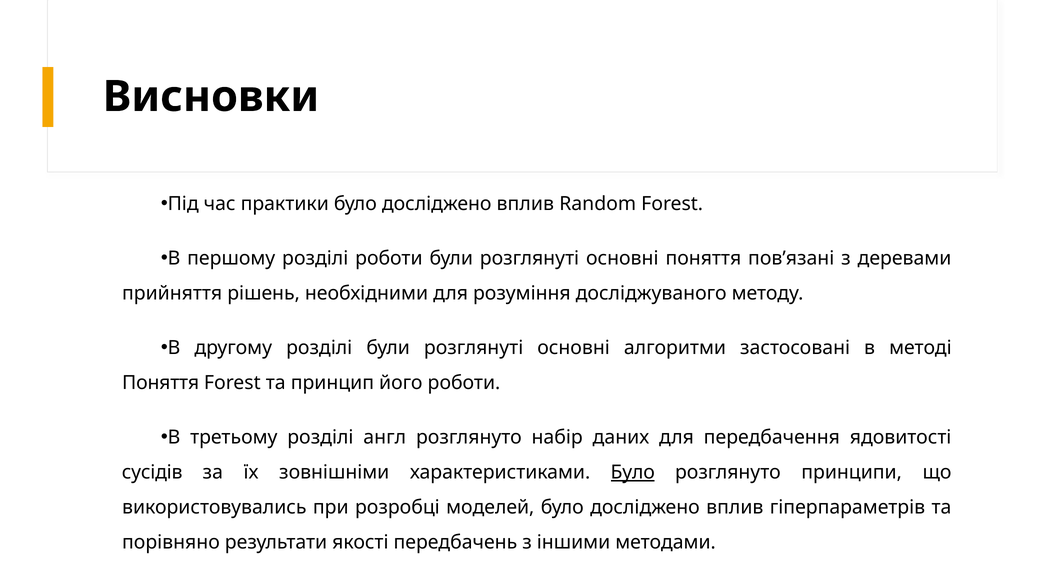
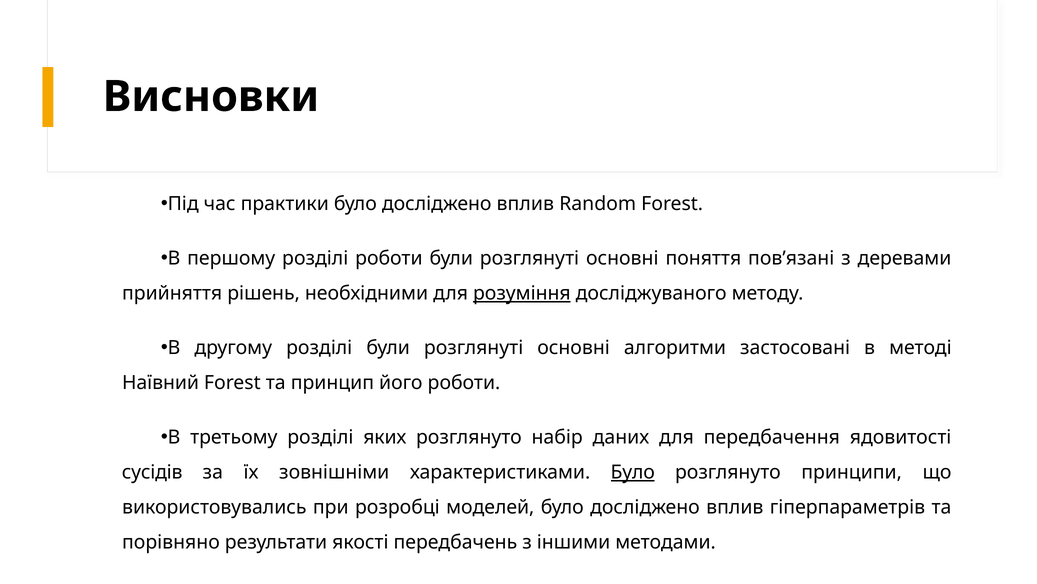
розуміння underline: none -> present (522, 293)
Поняття: Поняття -> Наївний (161, 382)
англ: англ -> яких (385, 437)
